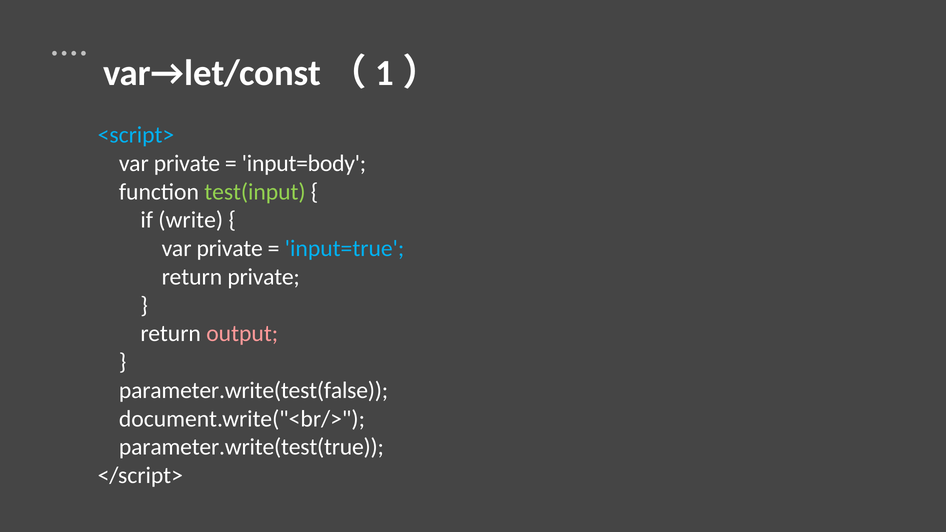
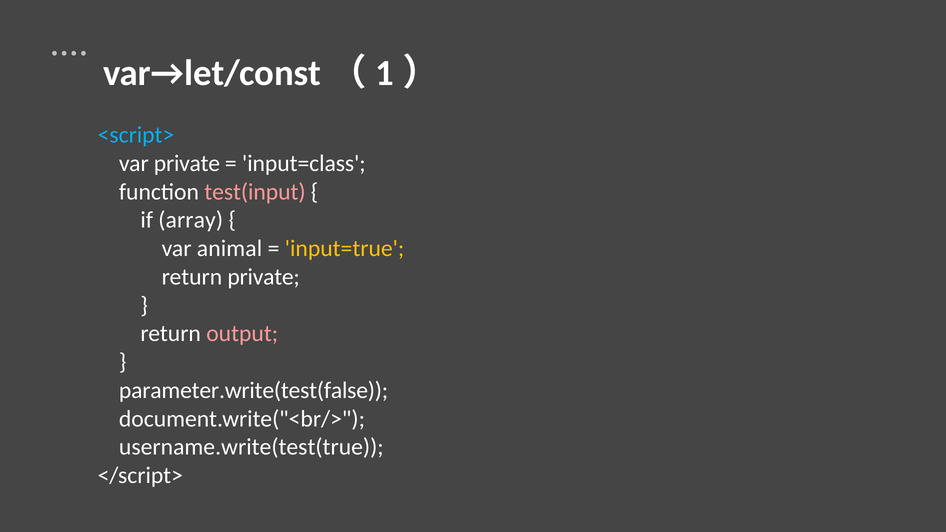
input=body: input=body -> input=class (304, 163)
test(input colour: light green -> pink (255, 192)
write: write -> array (191, 220)
private: private -> animal (230, 249)
input=true colour: light blue -> yellow (345, 249)
parameter.write(test(true: parameter.write(test(true -> username.write(test(true (251, 447)
